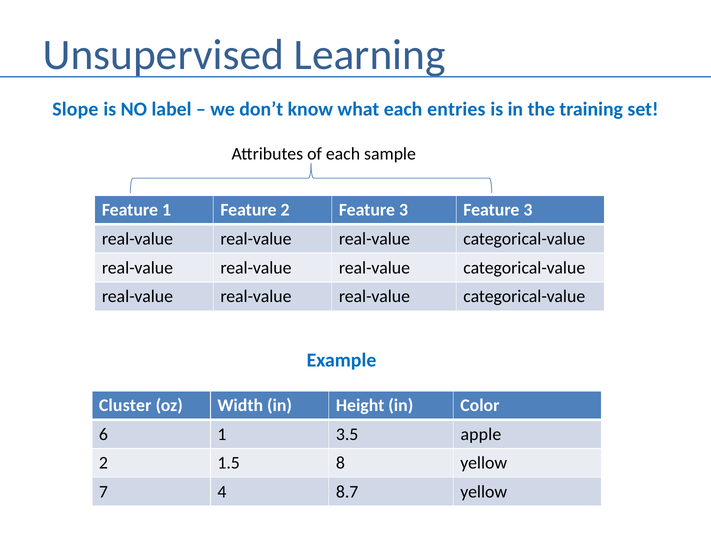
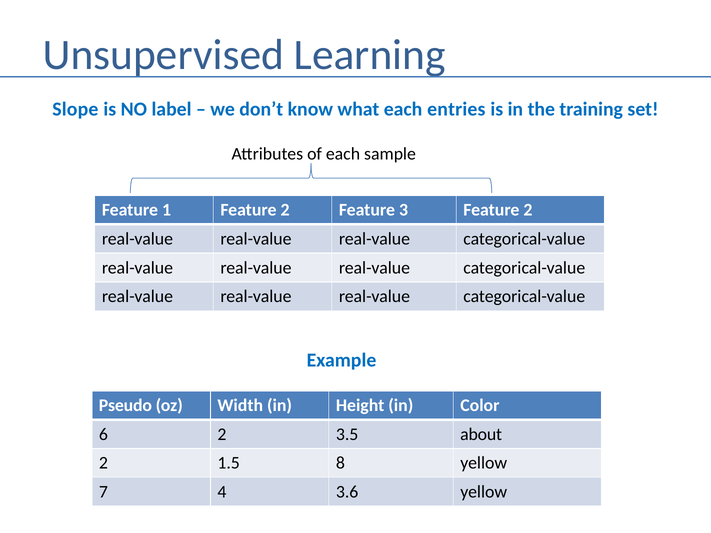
3 Feature 3: 3 -> 2 (528, 210)
Cluster: Cluster -> Pseudo (125, 406)
6 1: 1 -> 2 (222, 435)
apple: apple -> about (481, 435)
8.7: 8.7 -> 3.6 (347, 492)
